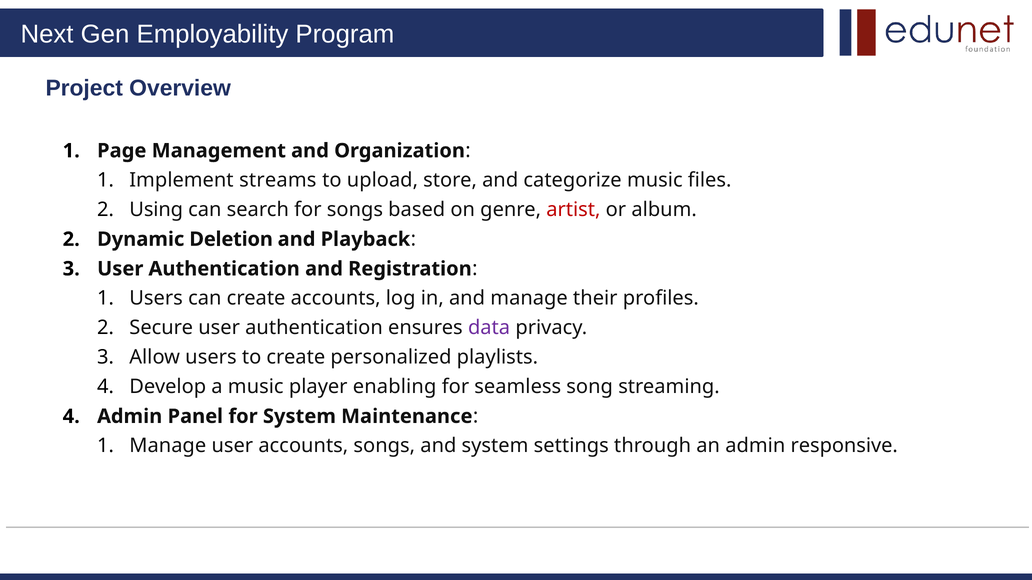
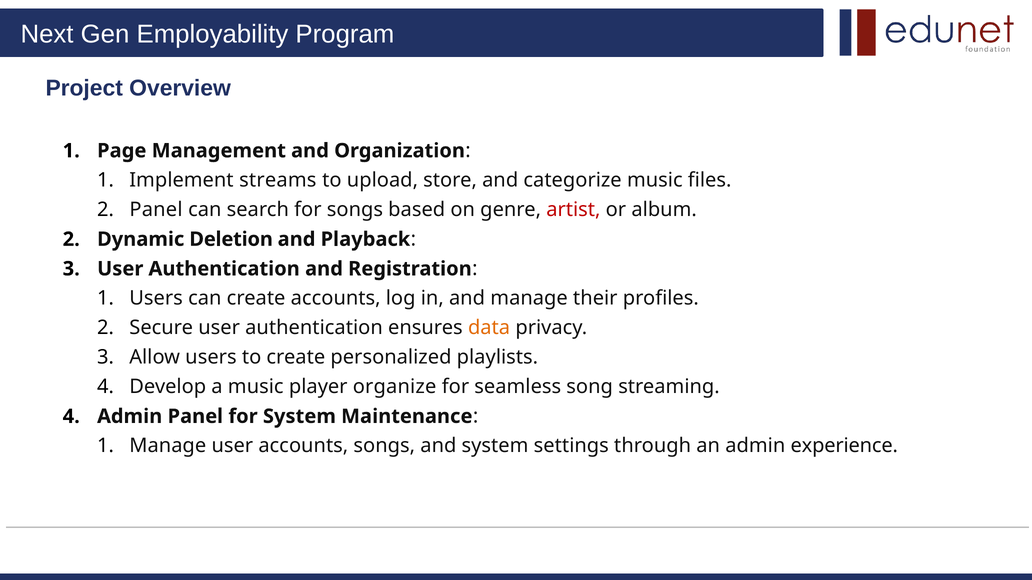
Using: Using -> Panel (156, 210)
data colour: purple -> orange (489, 328)
enabling: enabling -> organize (395, 387)
responsive: responsive -> experience (844, 446)
